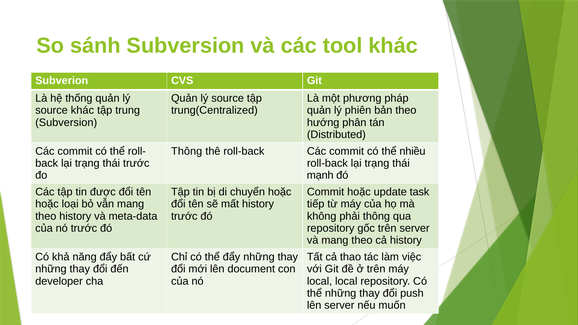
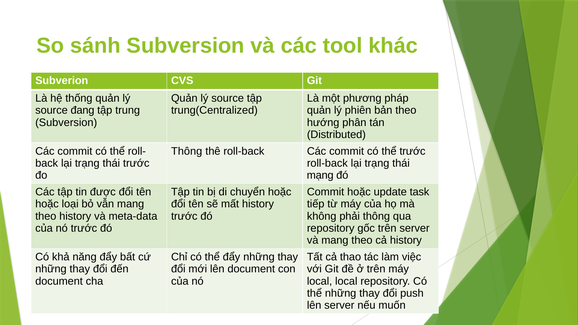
source khác: khác -> đang (83, 110)
thể nhiều: nhiều -> trước (412, 151)
mạnh: mạnh -> mạng (320, 175)
developer: developer -> document (59, 281)
